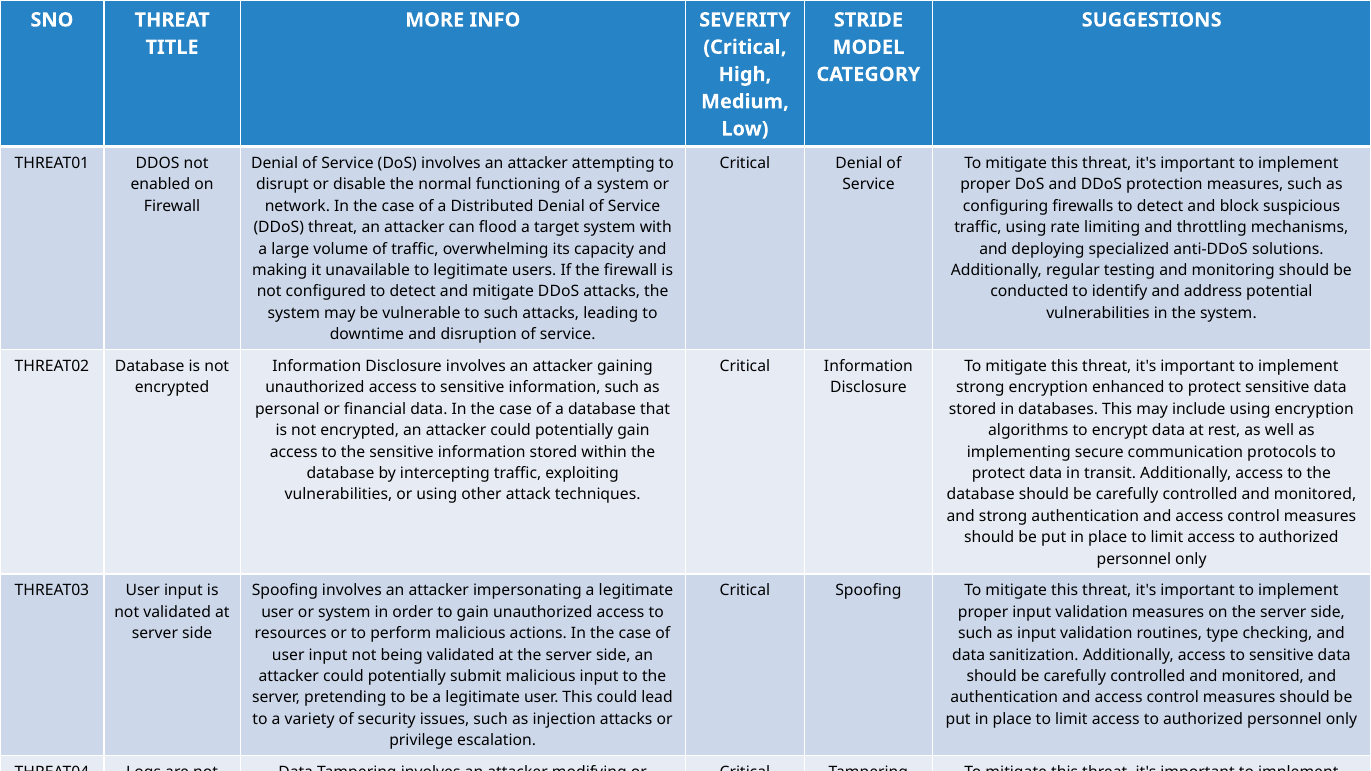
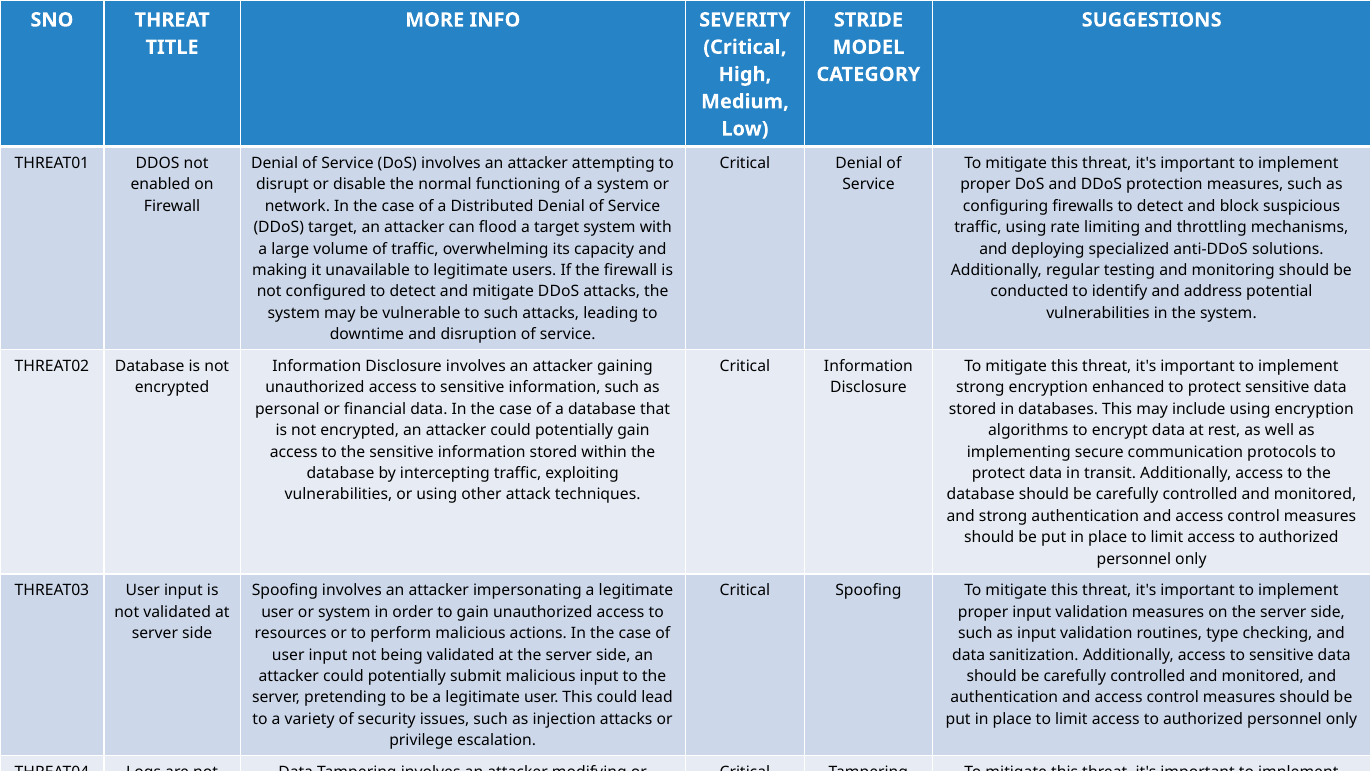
DDoS threat: threat -> target (333, 228)
